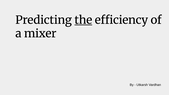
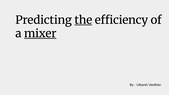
mixer underline: none -> present (40, 34)
